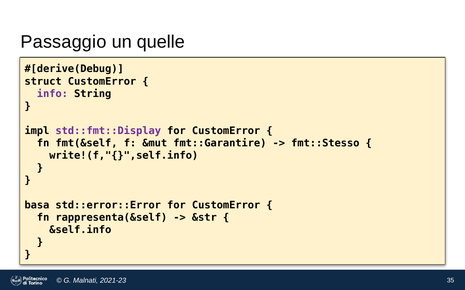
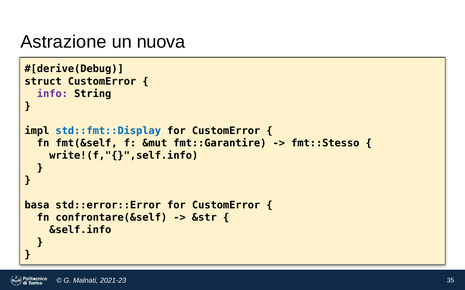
Passaggio: Passaggio -> Astrazione (64, 42)
quelle: quelle -> nuova (161, 42)
std::fmt::Display colour: purple -> blue (108, 131)
rappresenta(&self: rappresenta(&self -> confrontare(&self (111, 218)
